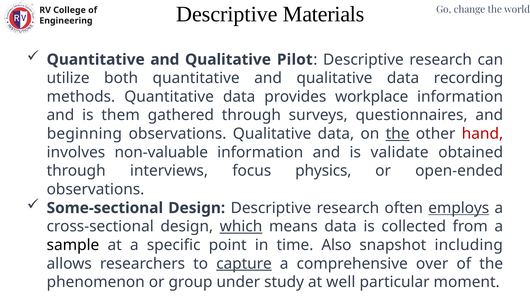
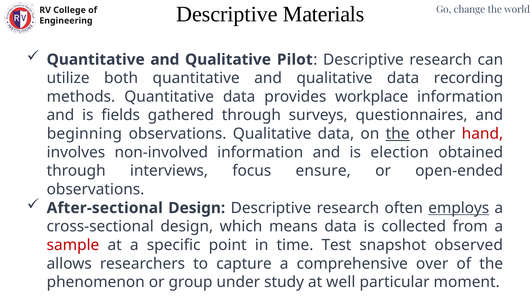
them: them -> fields (121, 115)
non-valuable: non-valuable -> non-involved (161, 152)
validate: validate -> election (400, 152)
physics: physics -> ensure (323, 171)
Some-sectional: Some-sectional -> After-sectional (105, 208)
which underline: present -> none (241, 227)
sample colour: black -> red (73, 245)
Also: Also -> Test (336, 245)
including: including -> observed (469, 245)
capture underline: present -> none (244, 264)
